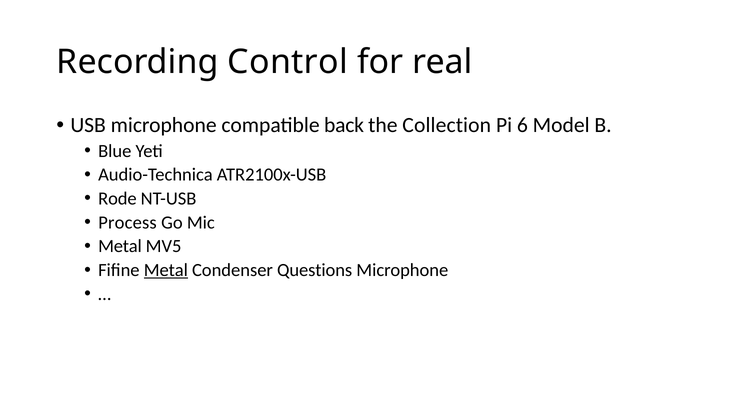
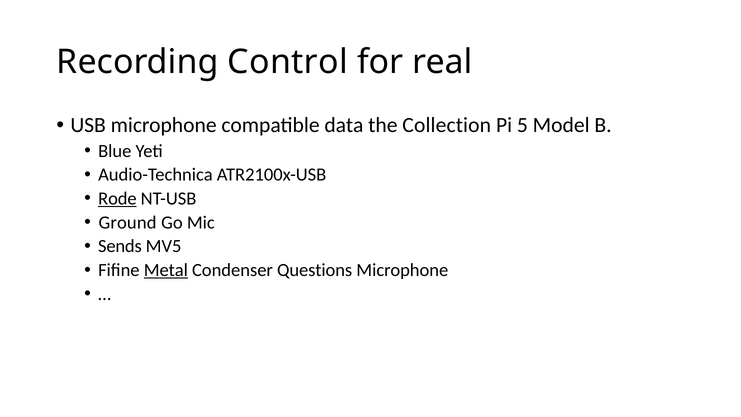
back: back -> data (344, 125)
6: 6 -> 5 (522, 125)
Rode underline: none -> present (117, 199)
Process: Process -> Ground (128, 222)
Metal: Metal -> Sends (120, 246)
